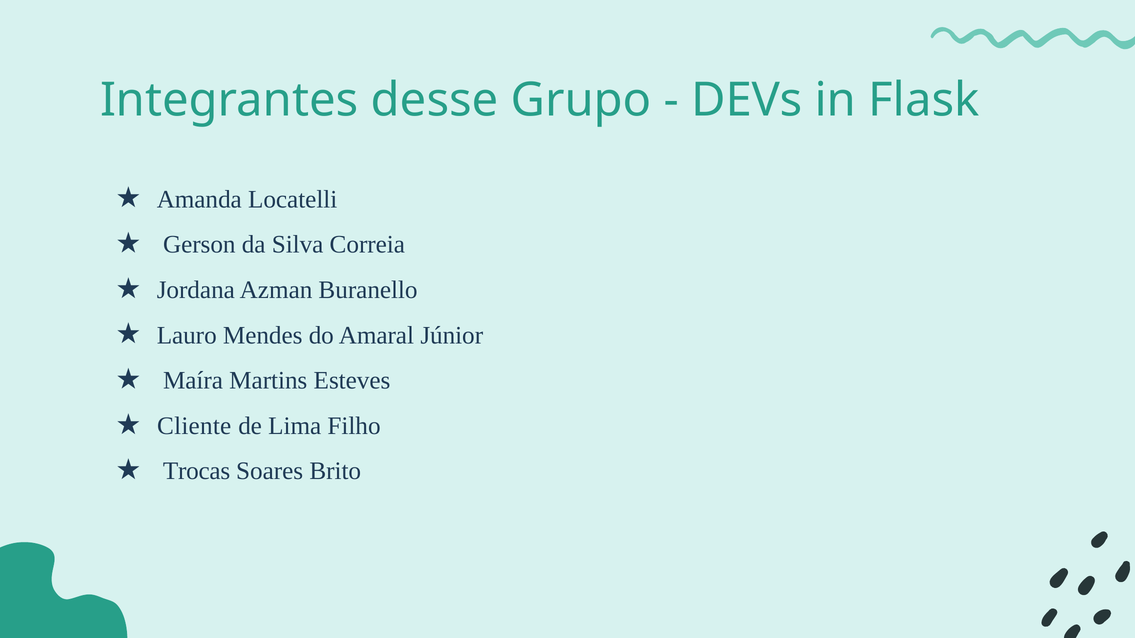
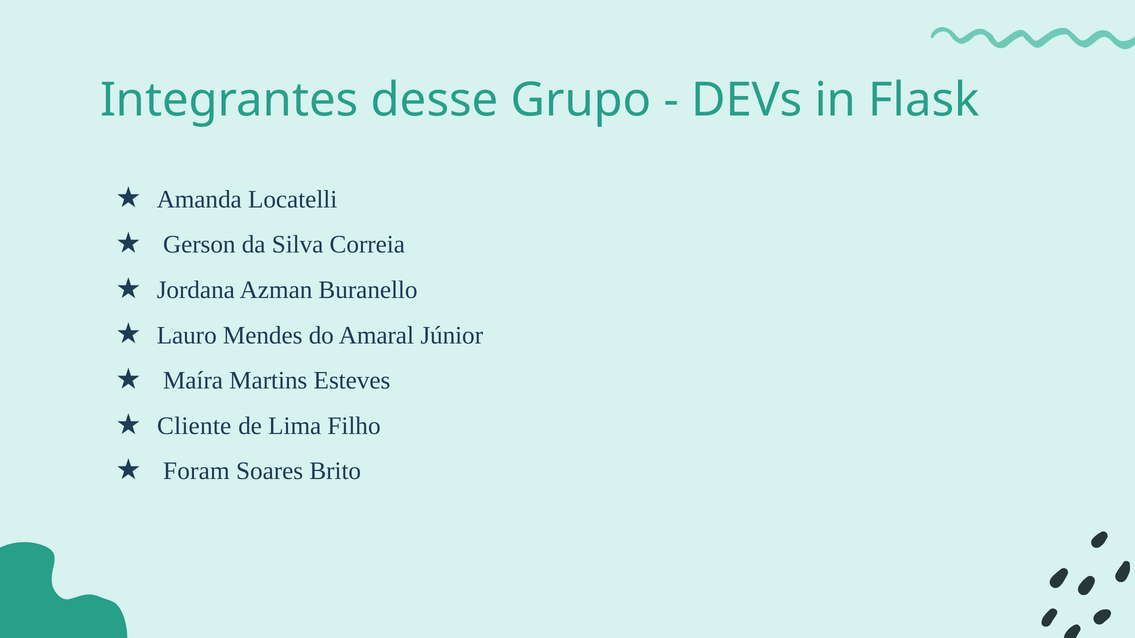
Trocas: Trocas -> Foram (196, 472)
